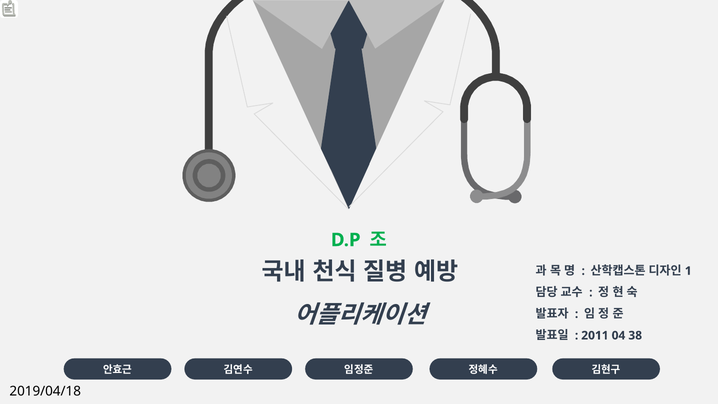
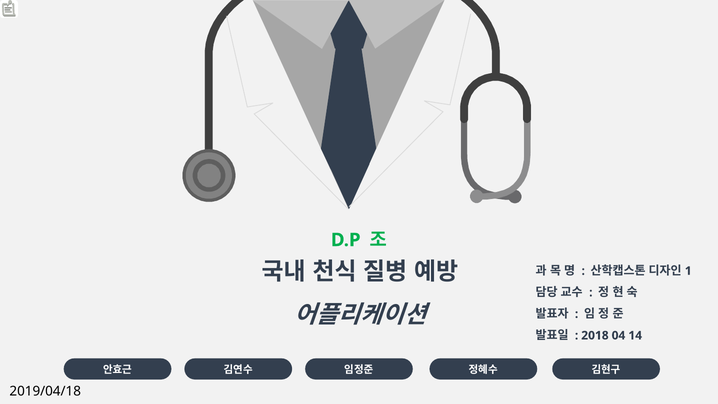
2011: 2011 -> 2018 (595, 335)
38: 38 -> 14 (635, 335)
